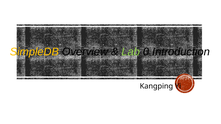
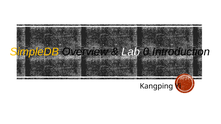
Lab colour: light green -> white (131, 52)
